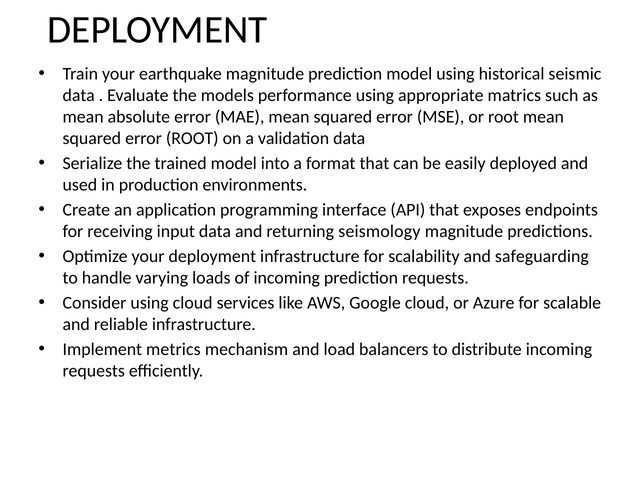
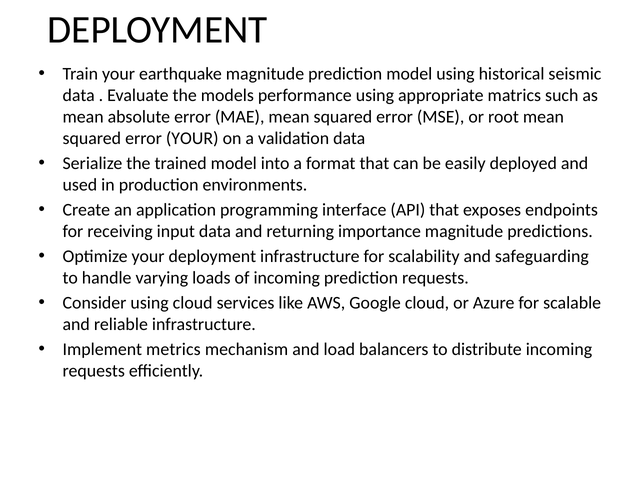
error ROOT: ROOT -> YOUR (192, 138)
seismology: seismology -> importance (380, 231)
